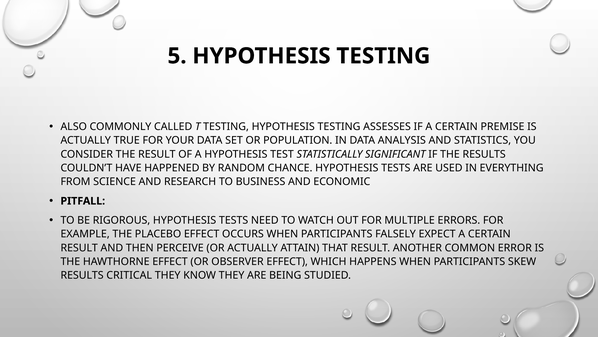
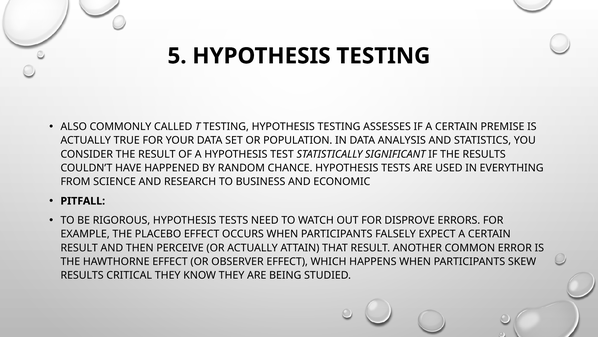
MULTIPLE: MULTIPLE -> DISPROVE (410, 220)
